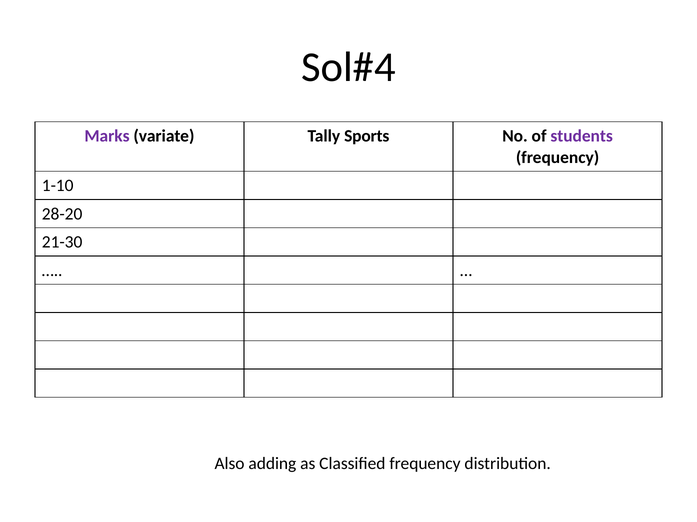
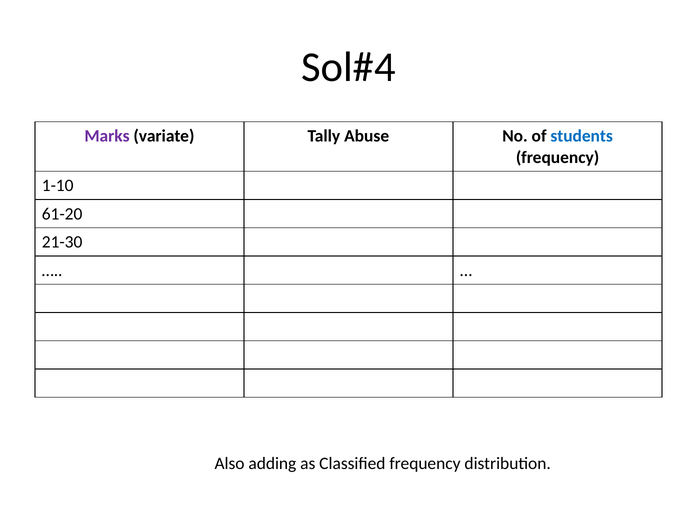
Sports: Sports -> Abuse (367, 136)
students colour: purple -> blue (582, 136)
28-20: 28-20 -> 61-20 (62, 214)
